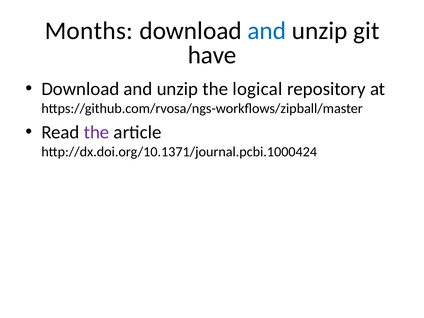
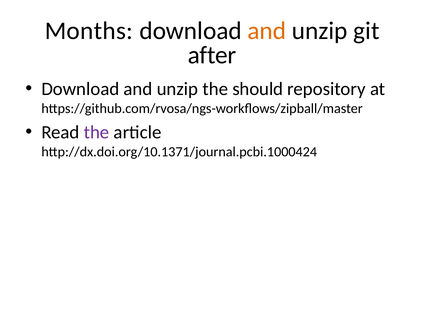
and colour: blue -> orange (267, 31)
have: have -> after (212, 55)
logical: logical -> should (258, 89)
